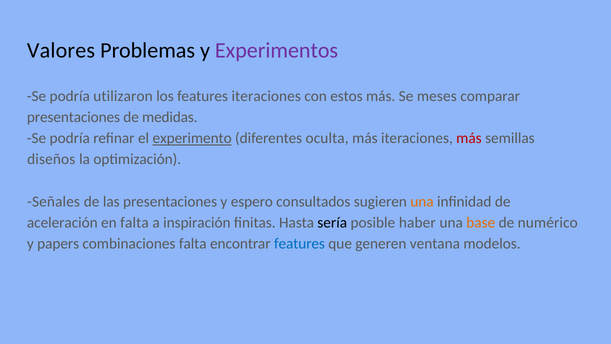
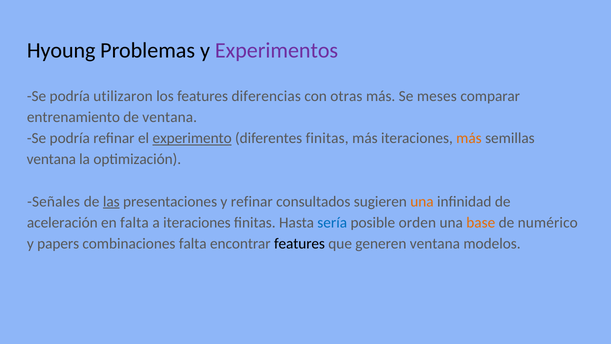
Valores: Valores -> Hyoung (61, 51)
features iteraciones: iteraciones -> diferencias (266, 96)
estos: estos -> otras (346, 96)
presentaciones: presentaciones -> entrenamiento (73, 117)
de medidas: medidas -> ventana (170, 117)
diferentes oculta: oculta -> finitas (327, 138)
más colour: red -> orange (469, 138)
diseños: diseños -> ventana (51, 159)
las underline: none -> present (111, 201)
y espero: espero -> refinar (252, 201)
a inspiración: inspiración -> iteraciones (197, 223)
sería colour: black -> blue (332, 223)
haber: haber -> orden (417, 223)
features colour: blue -> black (299, 244)
